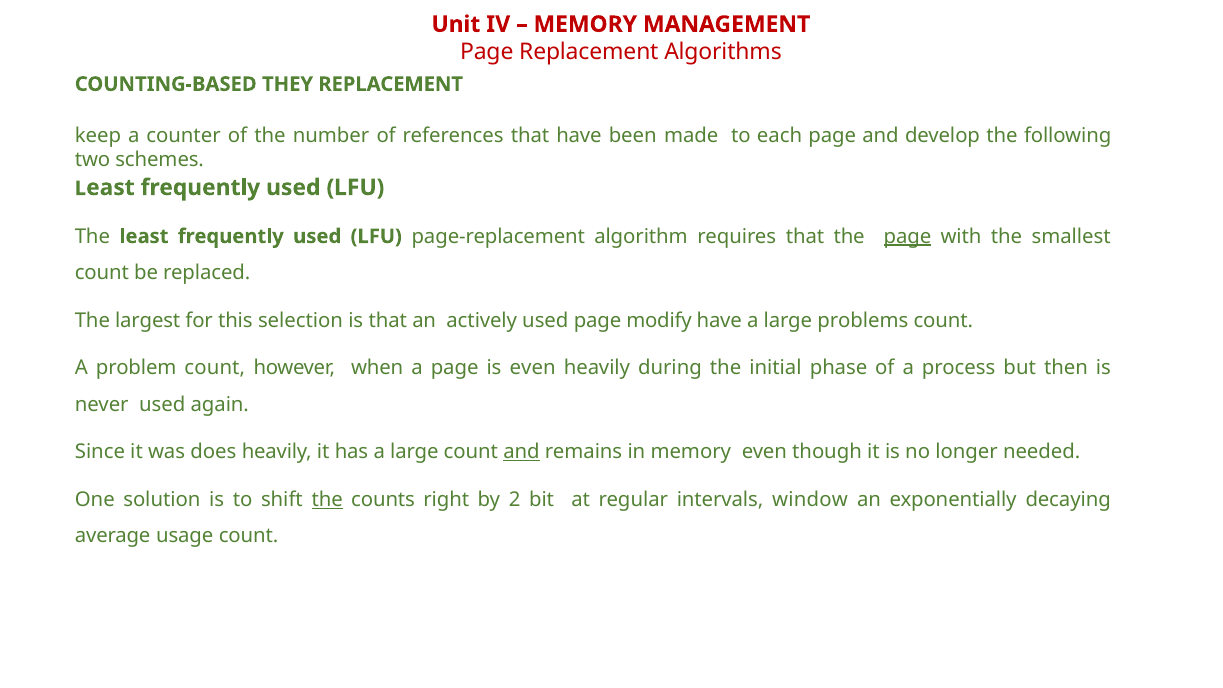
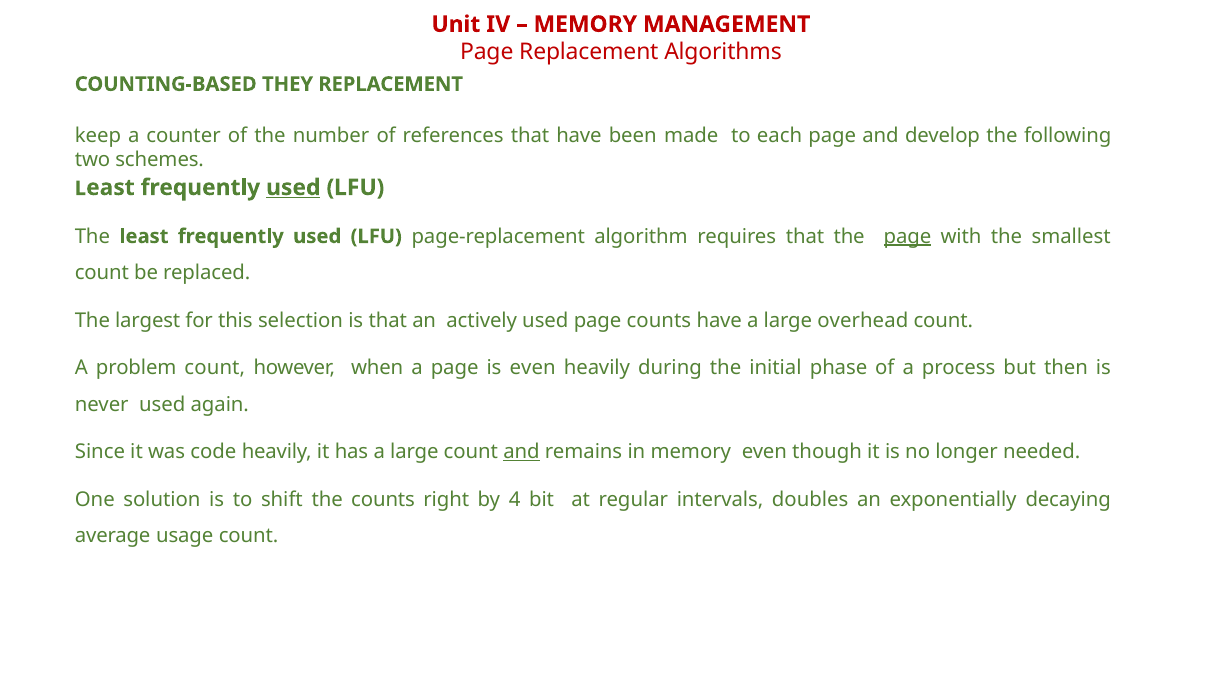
used underline: none -> present (293, 187)
page modify: modify -> counts (659, 320)
problems: problems -> overhead (863, 320)
does: does -> code (213, 452)
the underline: present -> none (327, 500)
2: 2 -> 4 (515, 500)
window: window -> doubles (810, 500)
